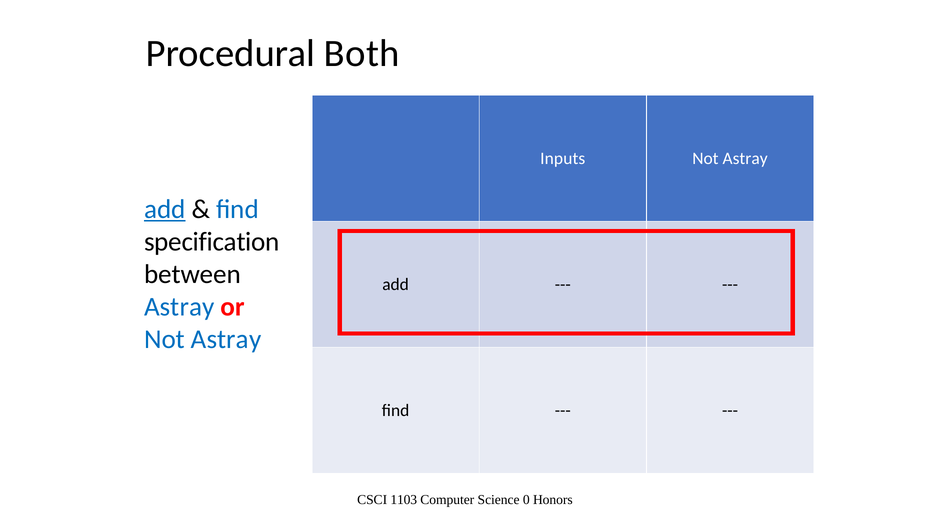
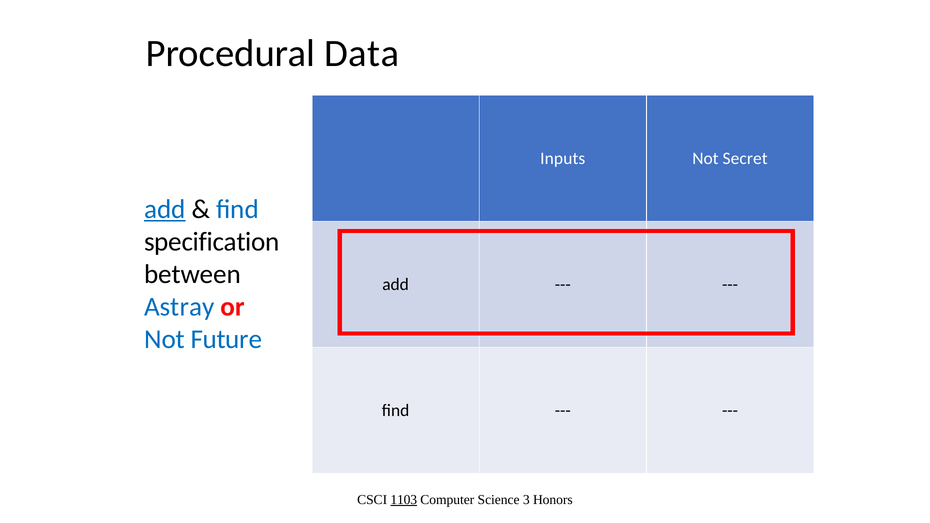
Both: Both -> Data (362, 54)
Astray: Astray -> Secret (745, 158)
Astray: Astray -> Future (226, 339)
1103 underline: none -> present (404, 500)
0: 0 -> 3 (526, 500)
